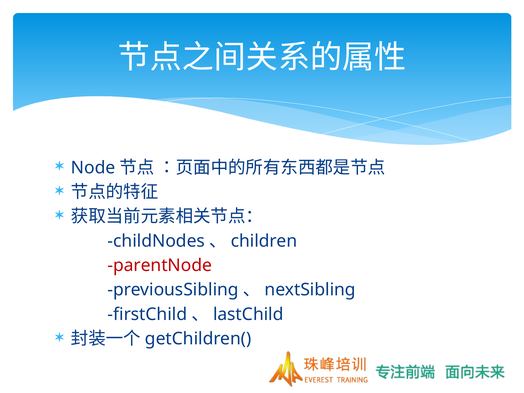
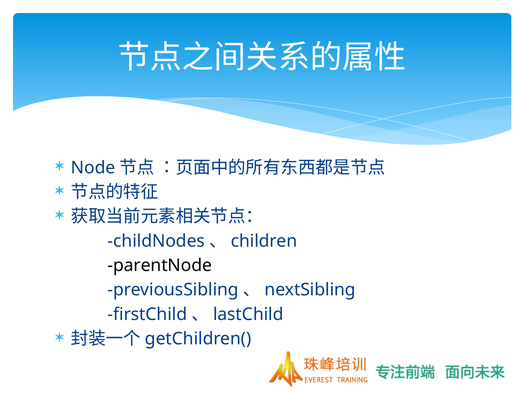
parentNode colour: red -> black (160, 265)
